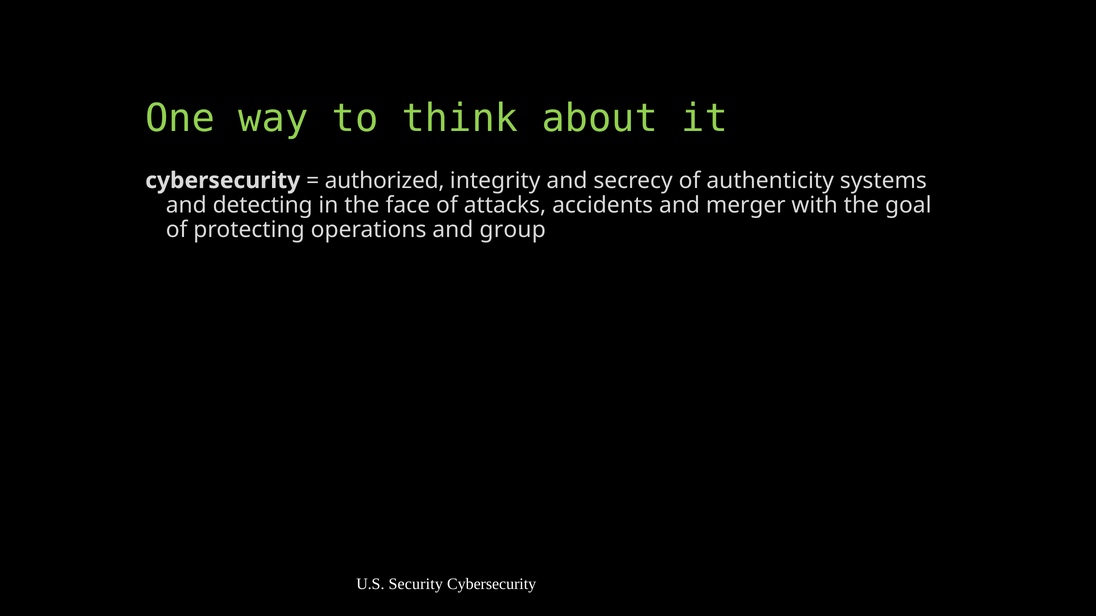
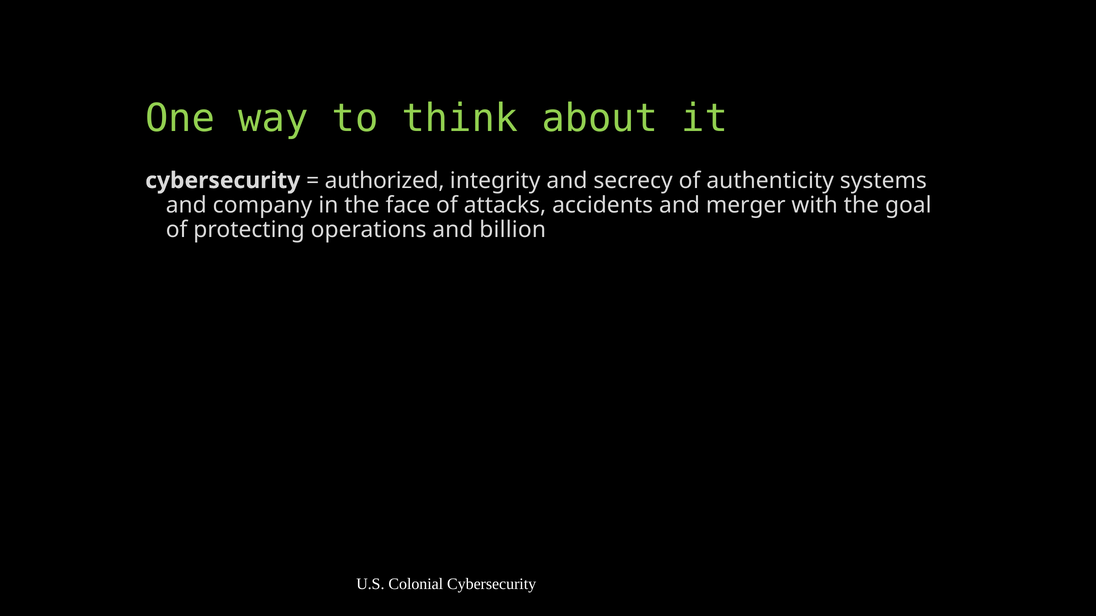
detecting: detecting -> company (263, 205)
group: group -> billion (513, 230)
Security: Security -> Colonial (416, 585)
